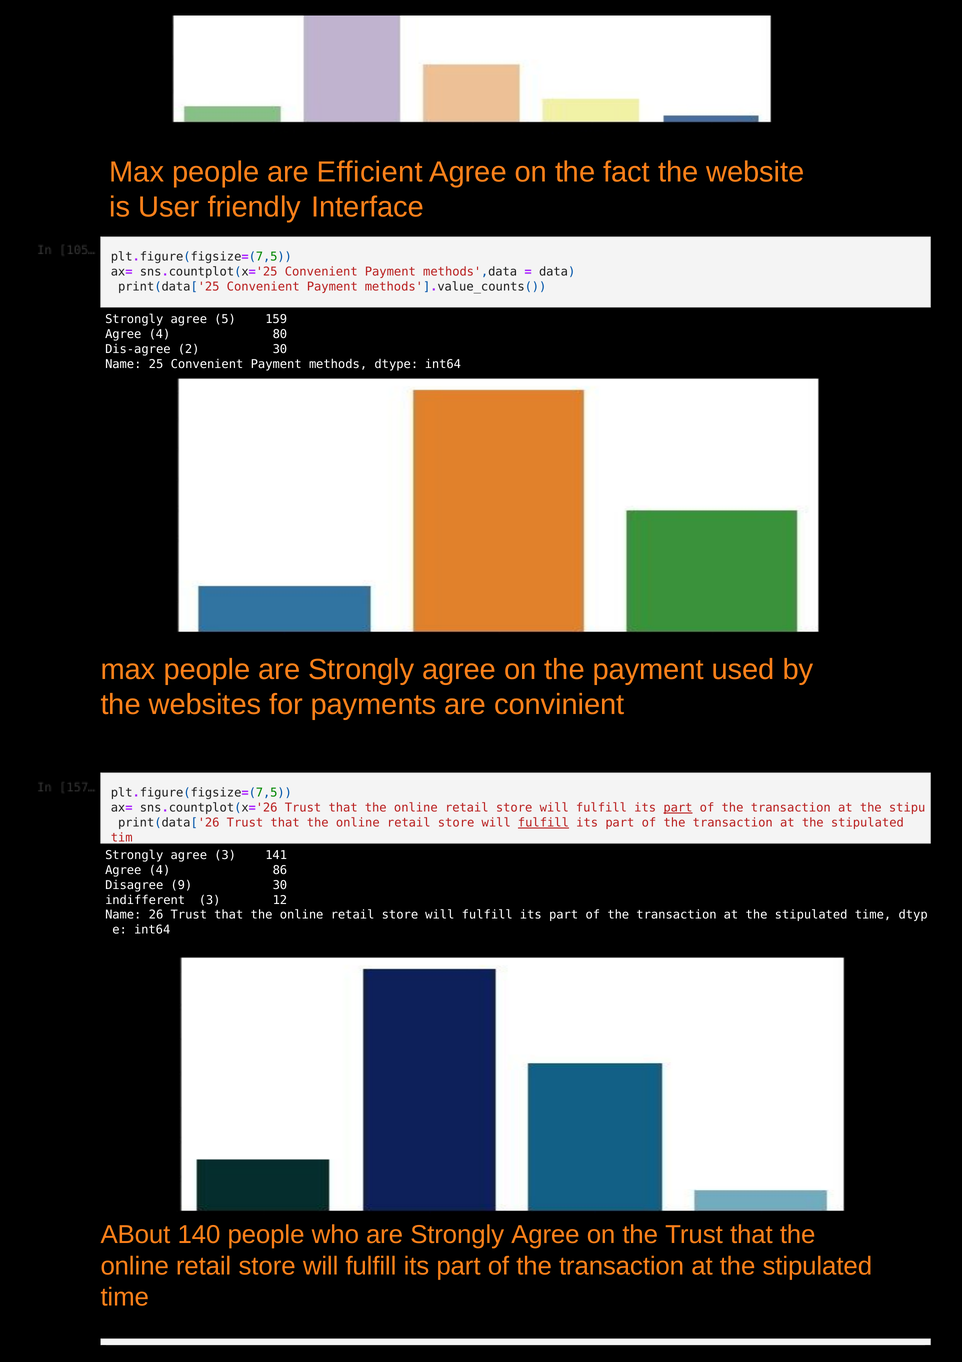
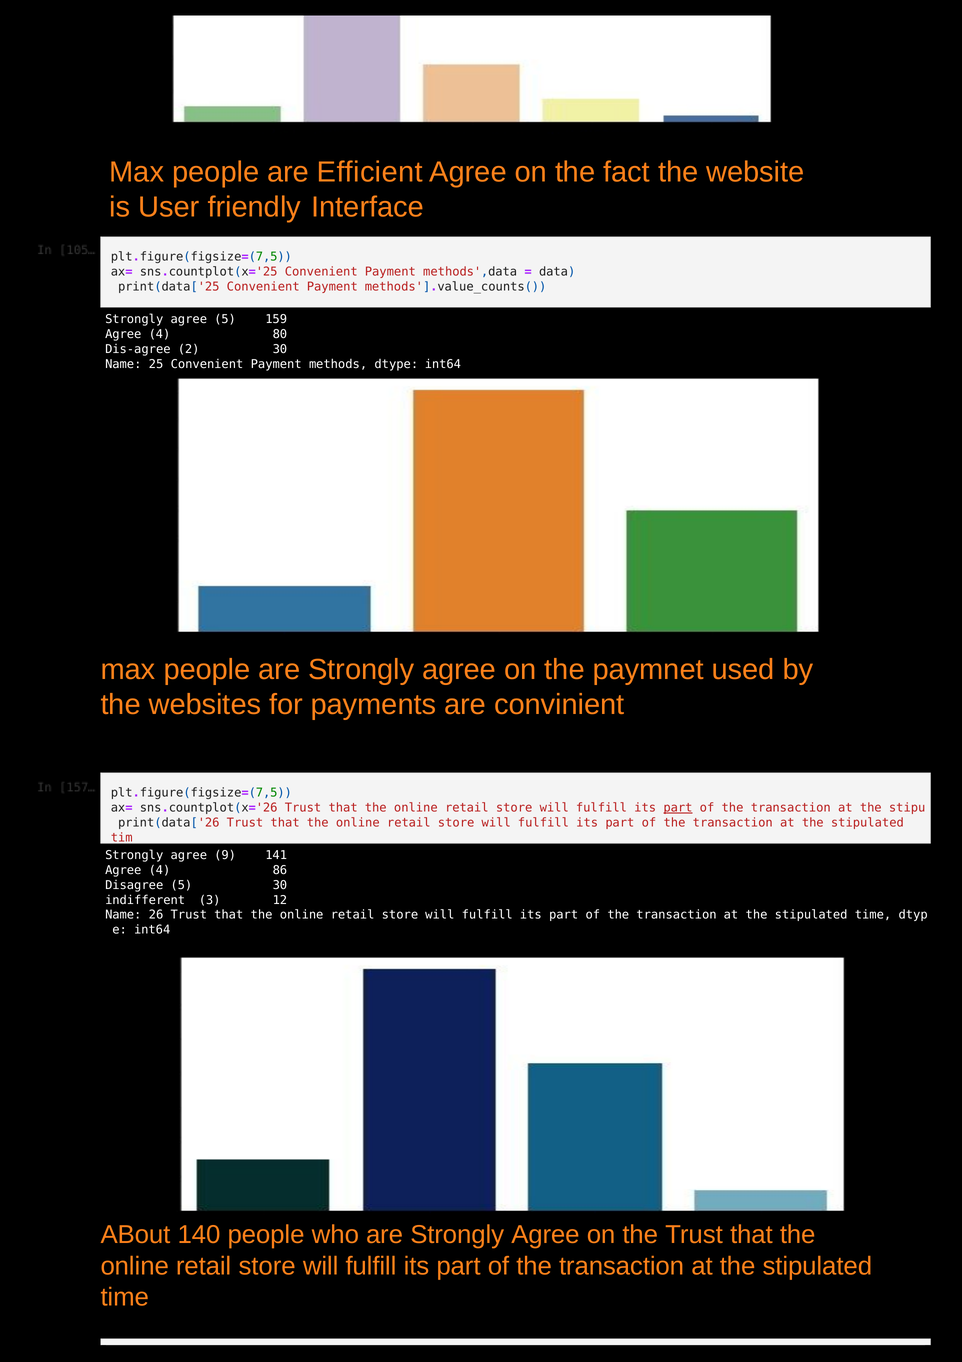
the payment: payment -> paymnet (648, 670)
fulfill underline: present -> none (543, 822)
agree 3: 3 -> 9 (225, 855)
Disagree 9: 9 -> 5 (181, 885)
